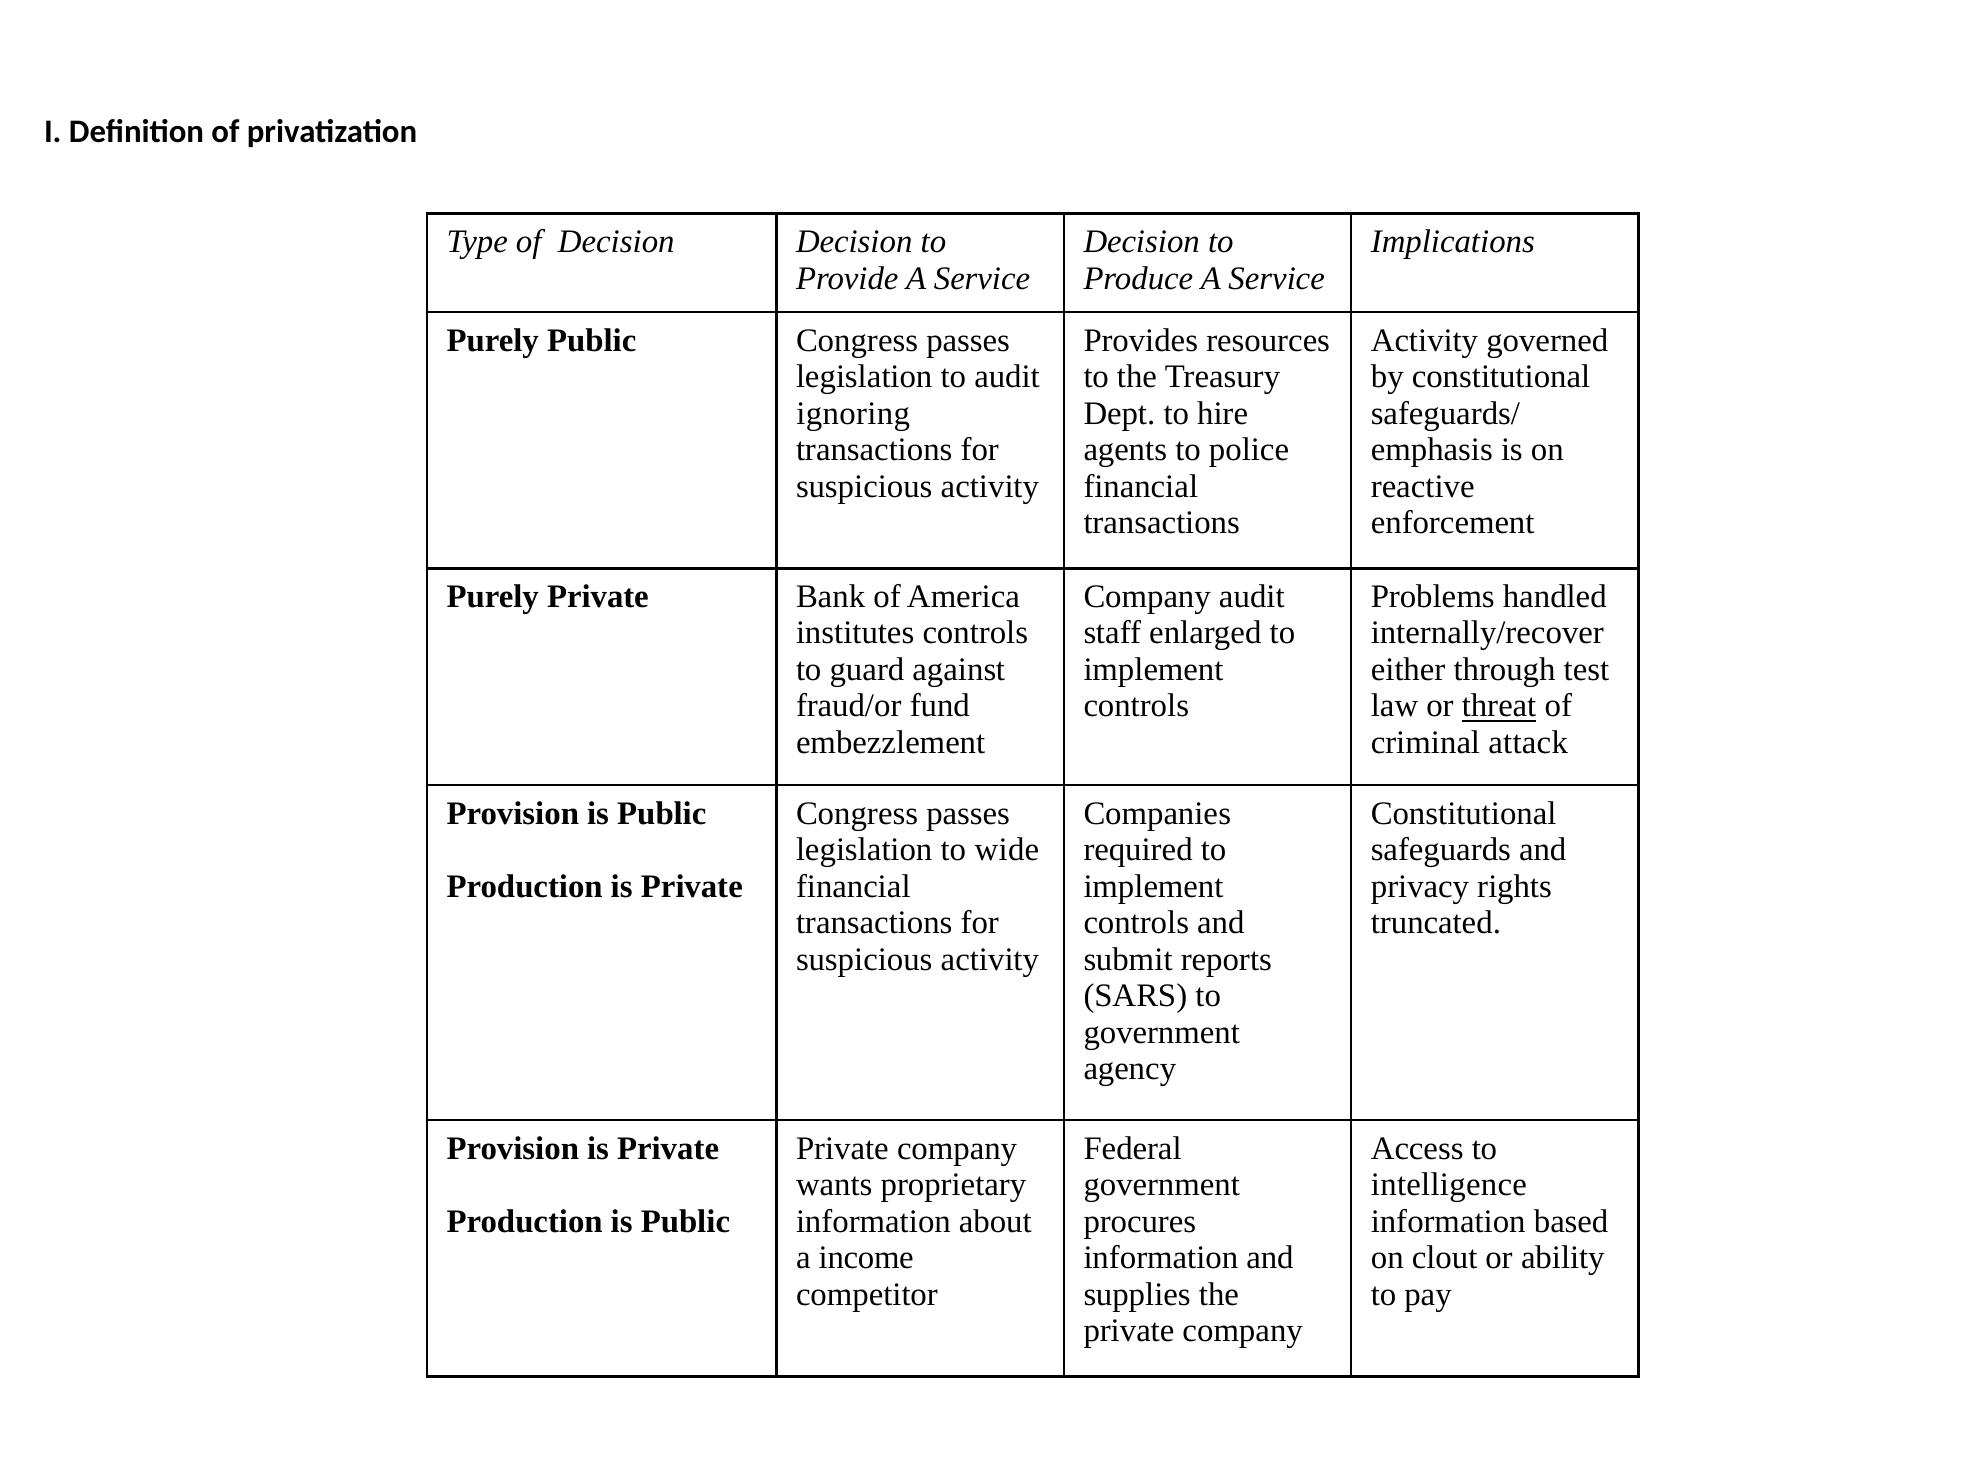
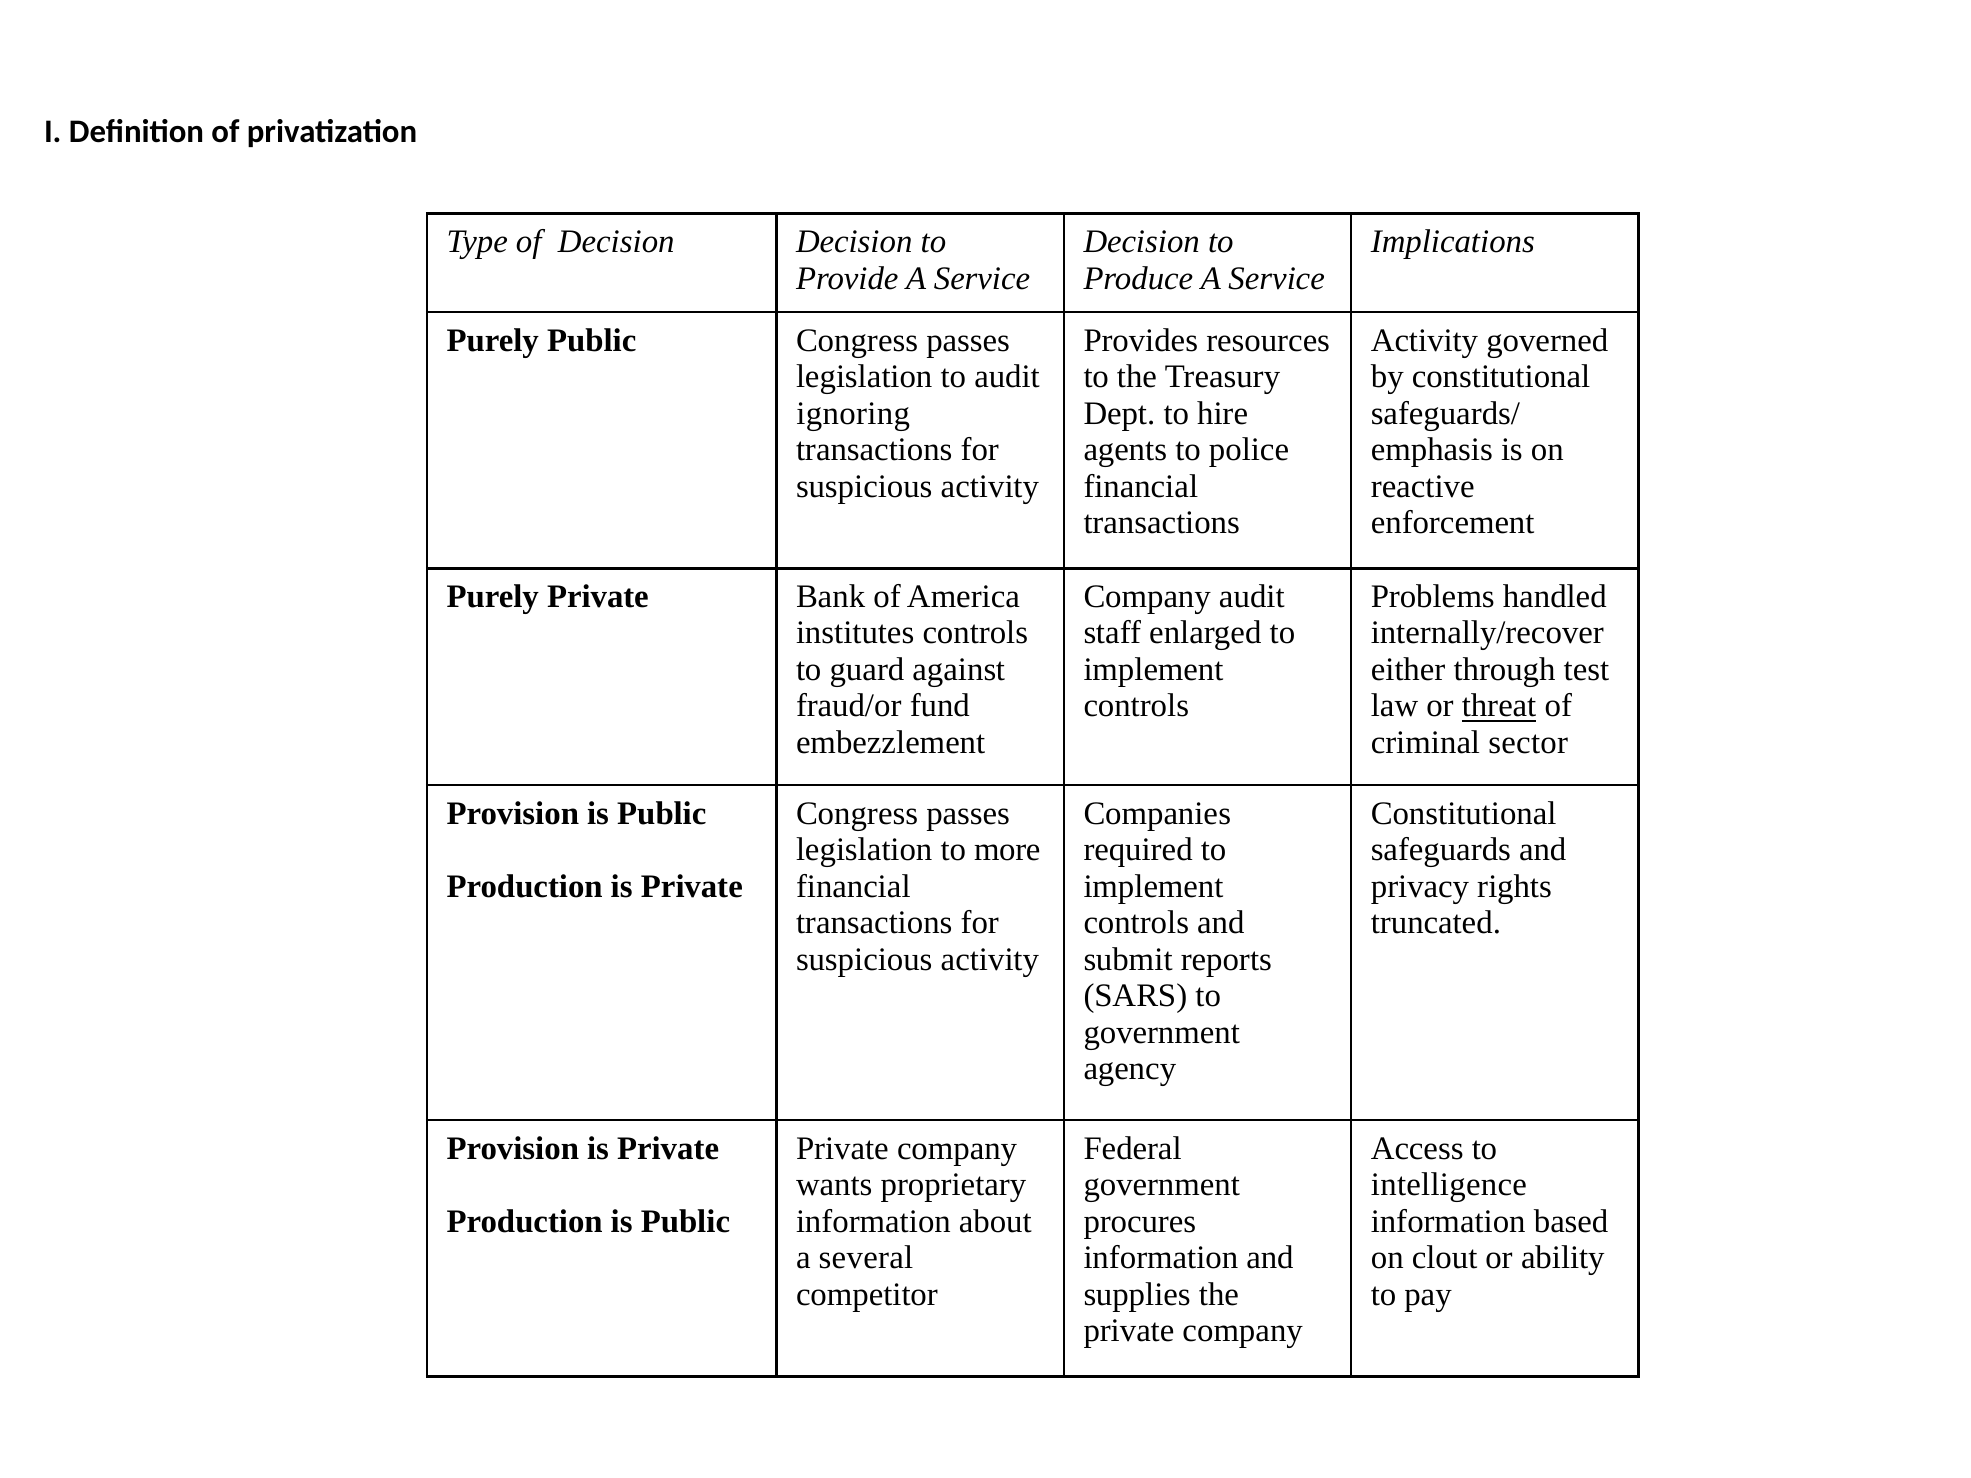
attack: attack -> sector (1528, 743)
wide: wide -> more (1007, 850)
income: income -> several (866, 1258)
